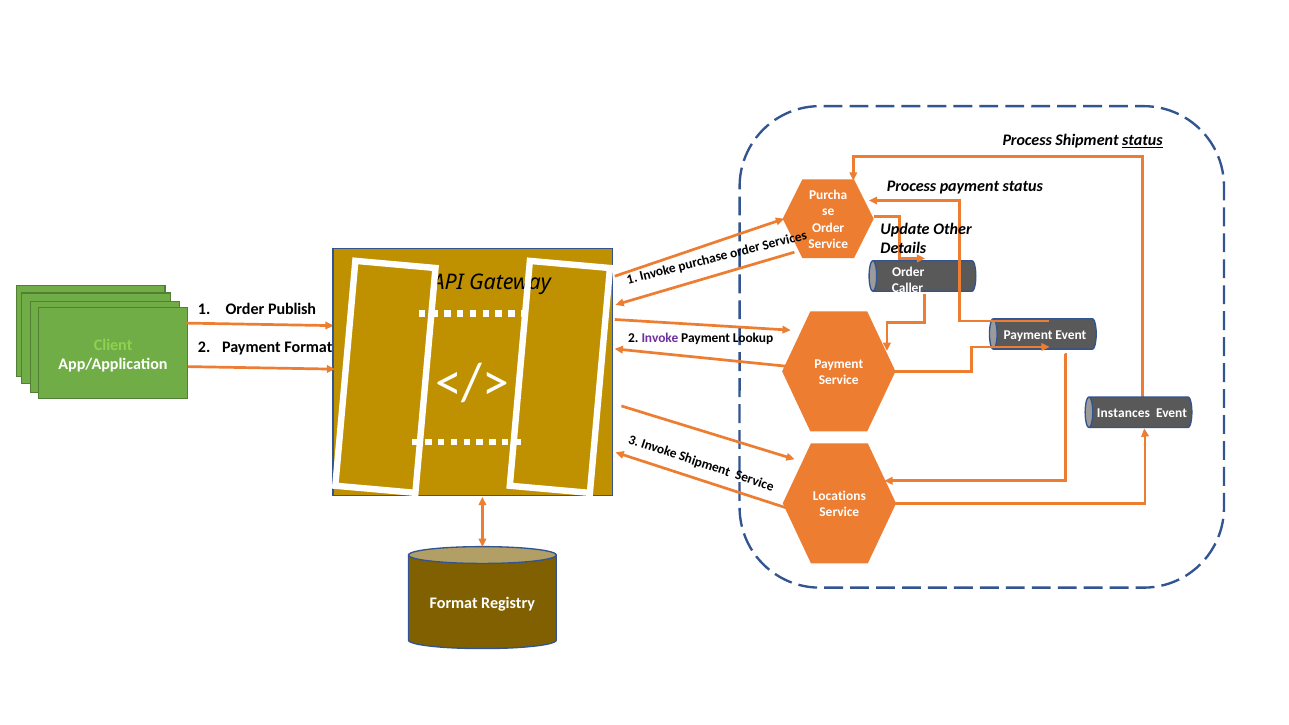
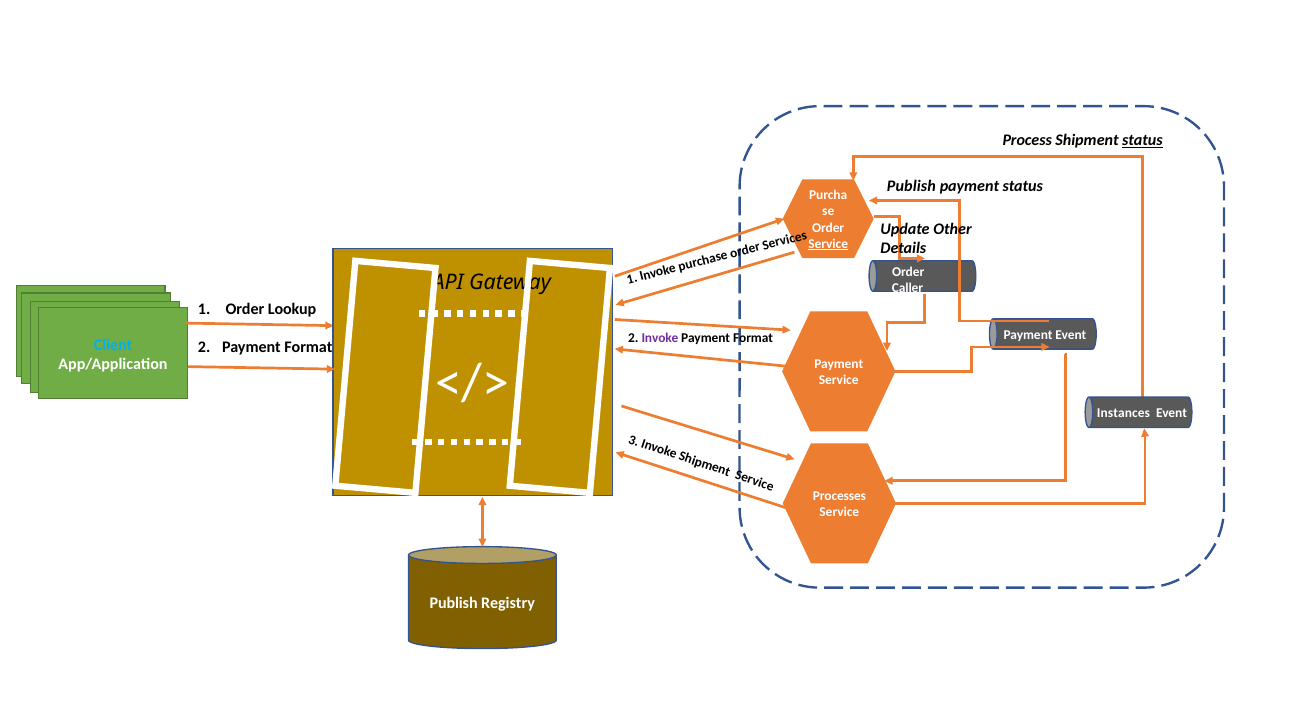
Process: Process -> Publish (911, 186)
Service underline: none -> present (828, 244)
Publish: Publish -> Lookup (292, 309)
Lookup: Lookup -> Format (753, 338)
Client colour: light green -> light blue (113, 345)
Locations: Locations -> Processes (839, 496)
Format: Format -> Publish (454, 603)
